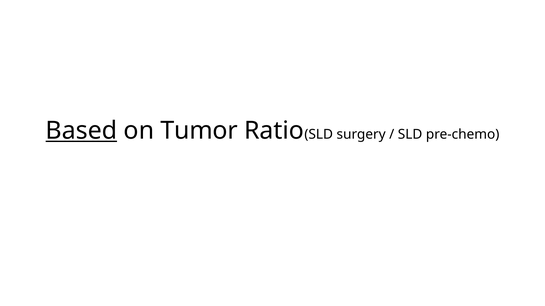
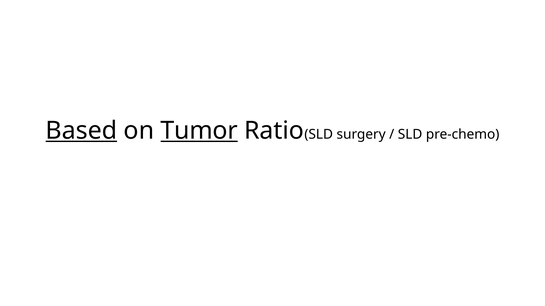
Tumor underline: none -> present (199, 131)
